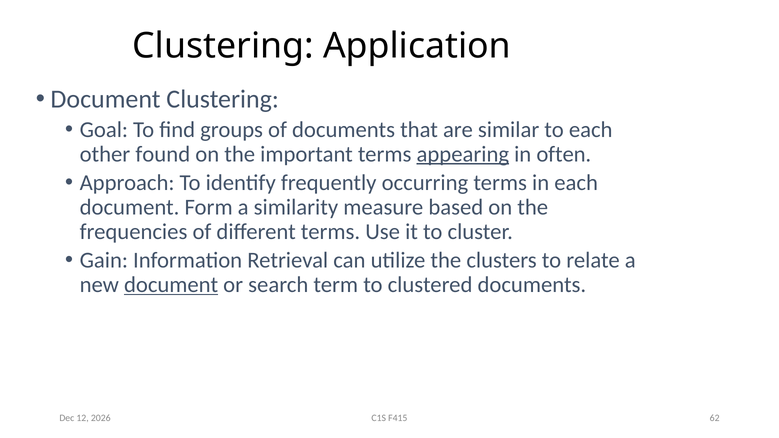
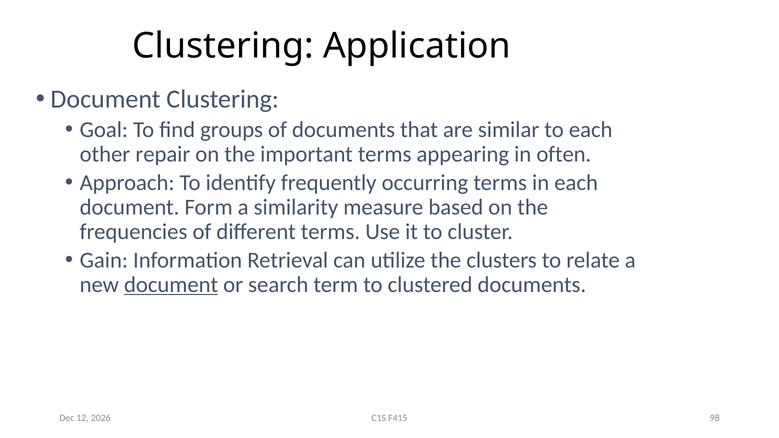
found: found -> repair (163, 154)
appearing underline: present -> none (463, 154)
62: 62 -> 98 (715, 418)
